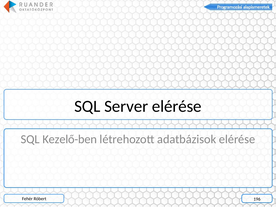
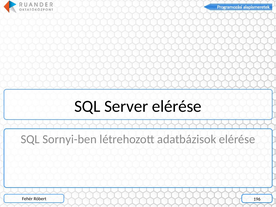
Kezelő-ben: Kezelő-ben -> Sornyi-ben (70, 139)
